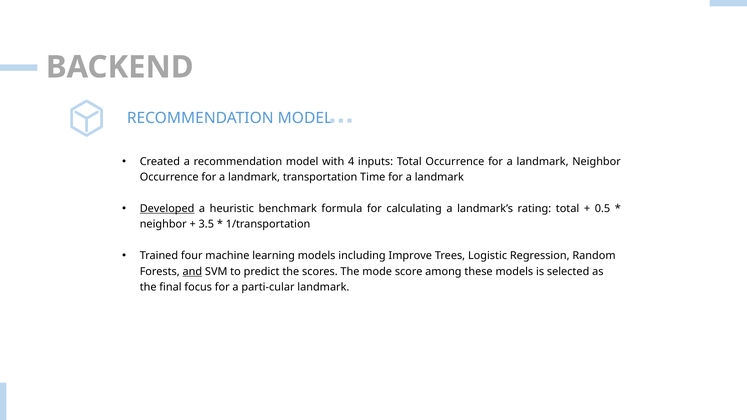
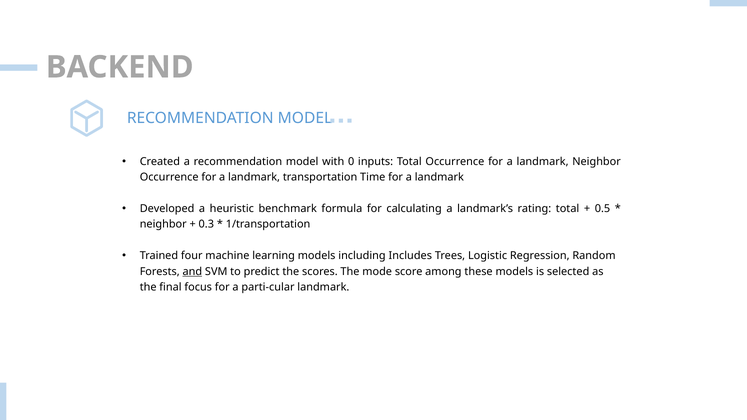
4: 4 -> 0 (351, 162)
Developed underline: present -> none (167, 209)
3.5: 3.5 -> 0.3 (206, 224)
Improve: Improve -> Includes (410, 256)
